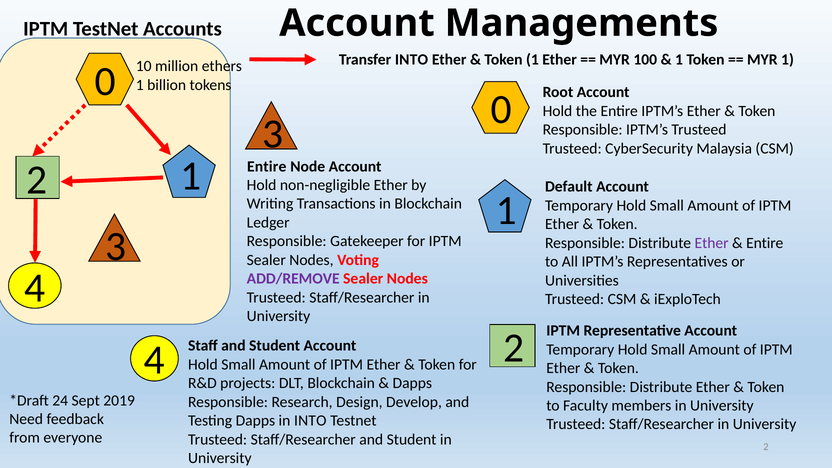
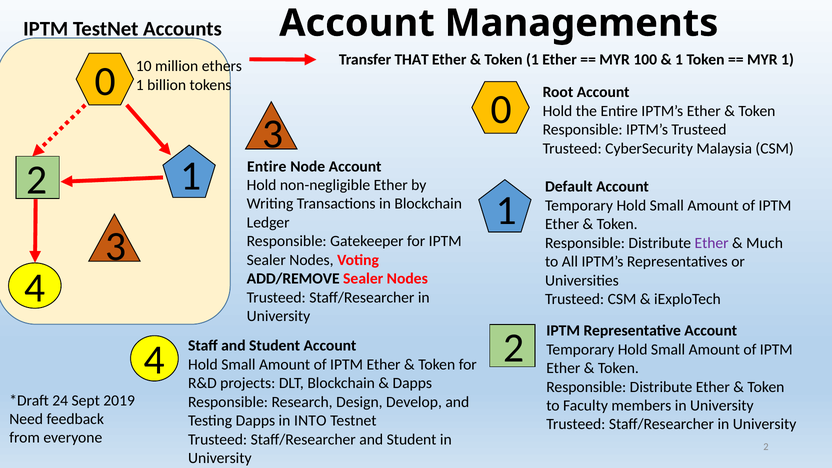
Transfer INTO: INTO -> THAT (412, 59)
Entire: Entire -> Much (765, 243)
ADD/REMOVE colour: purple -> black (293, 279)
